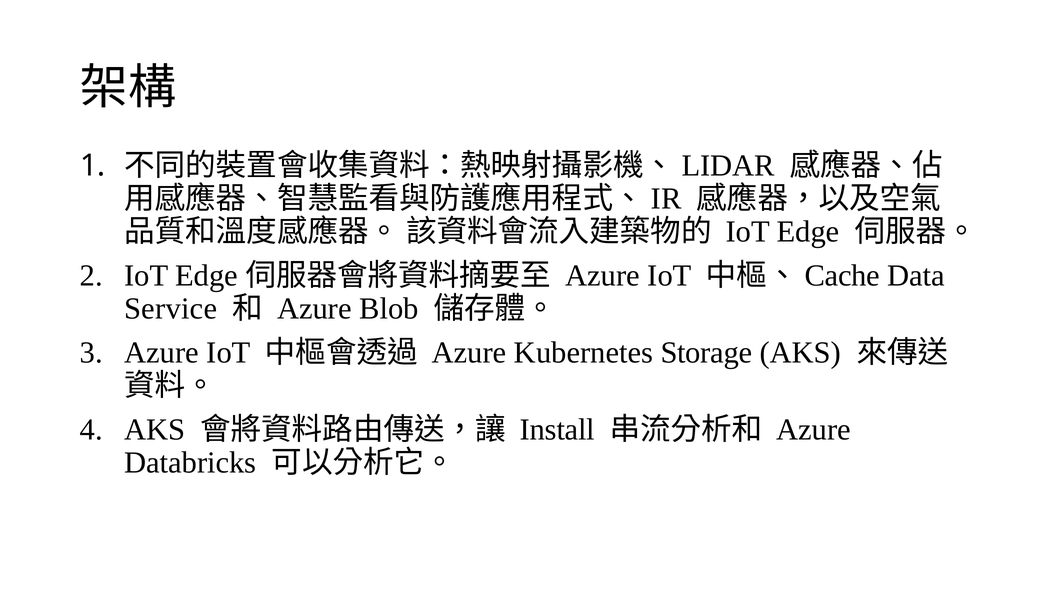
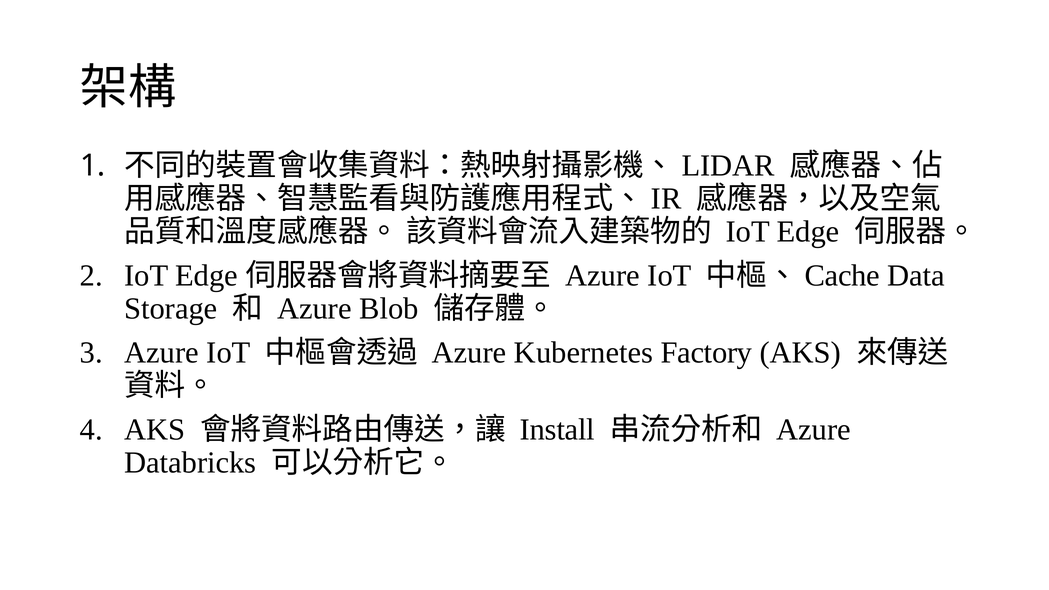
Service: Service -> Storage (171, 309)
Storage: Storage -> Factory (706, 353)
